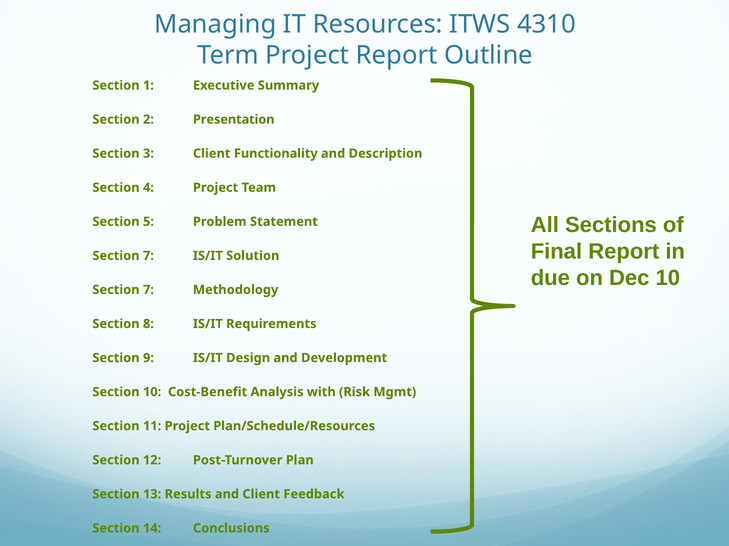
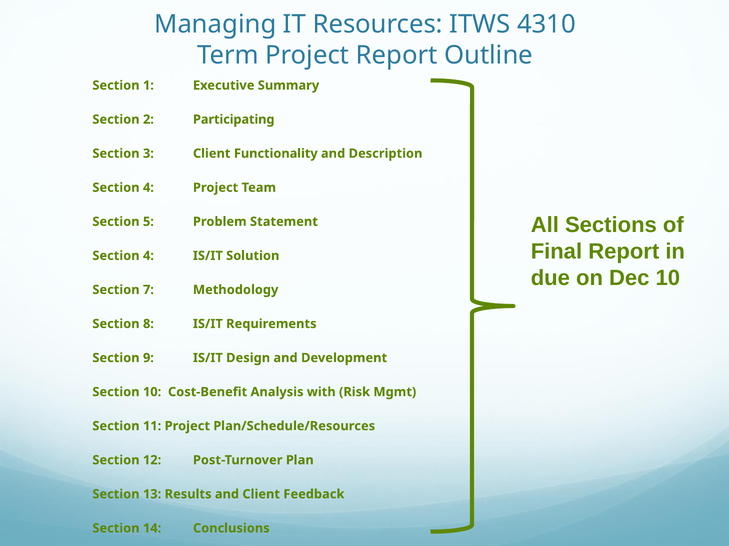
Presentation: Presentation -> Participating (234, 120)
7: 7 -> 4 (148, 256)
